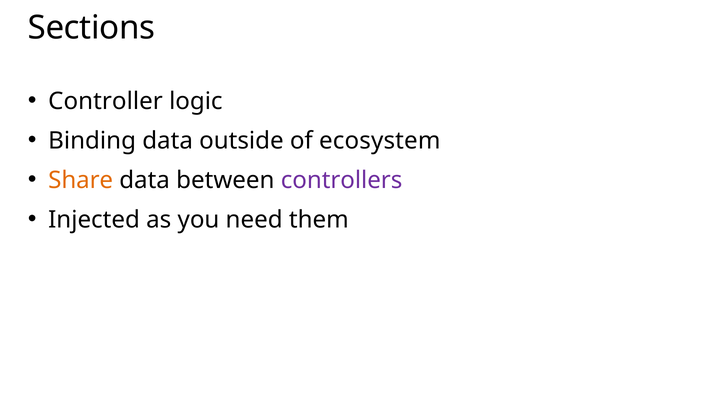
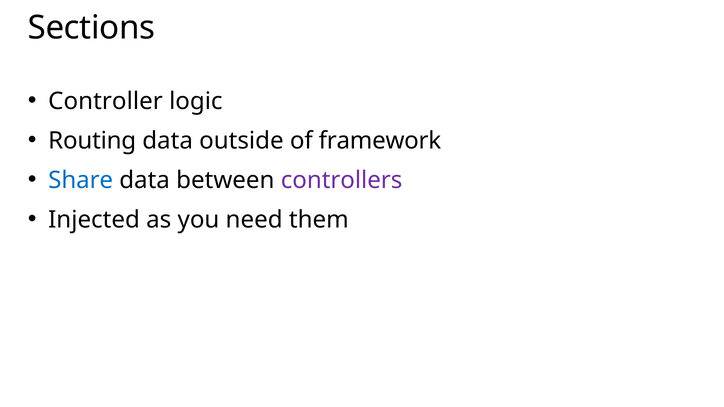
Binding: Binding -> Routing (92, 141)
ecosystem: ecosystem -> framework (380, 141)
Share colour: orange -> blue (81, 180)
